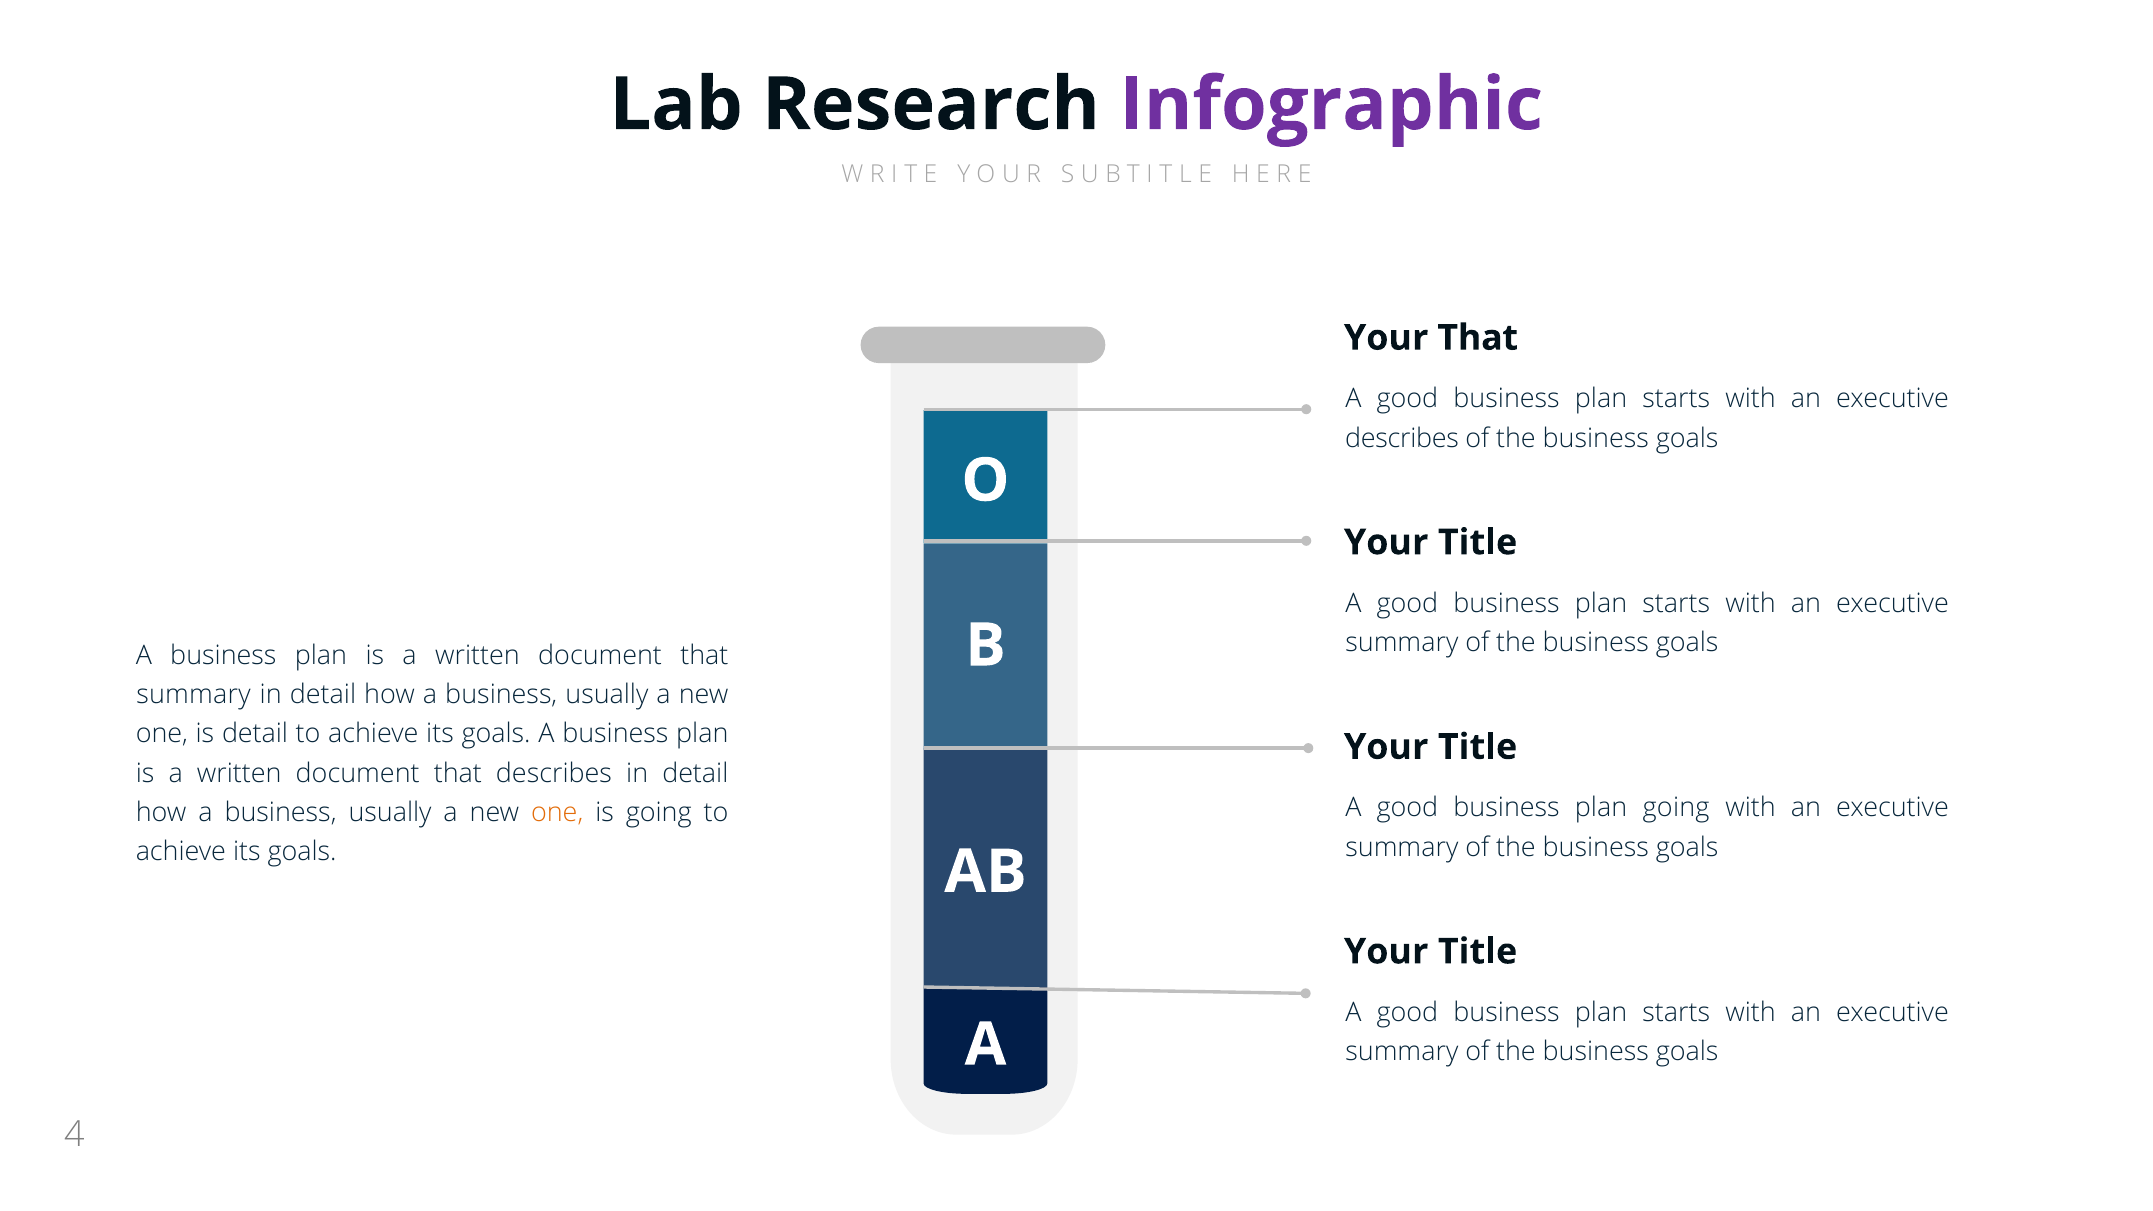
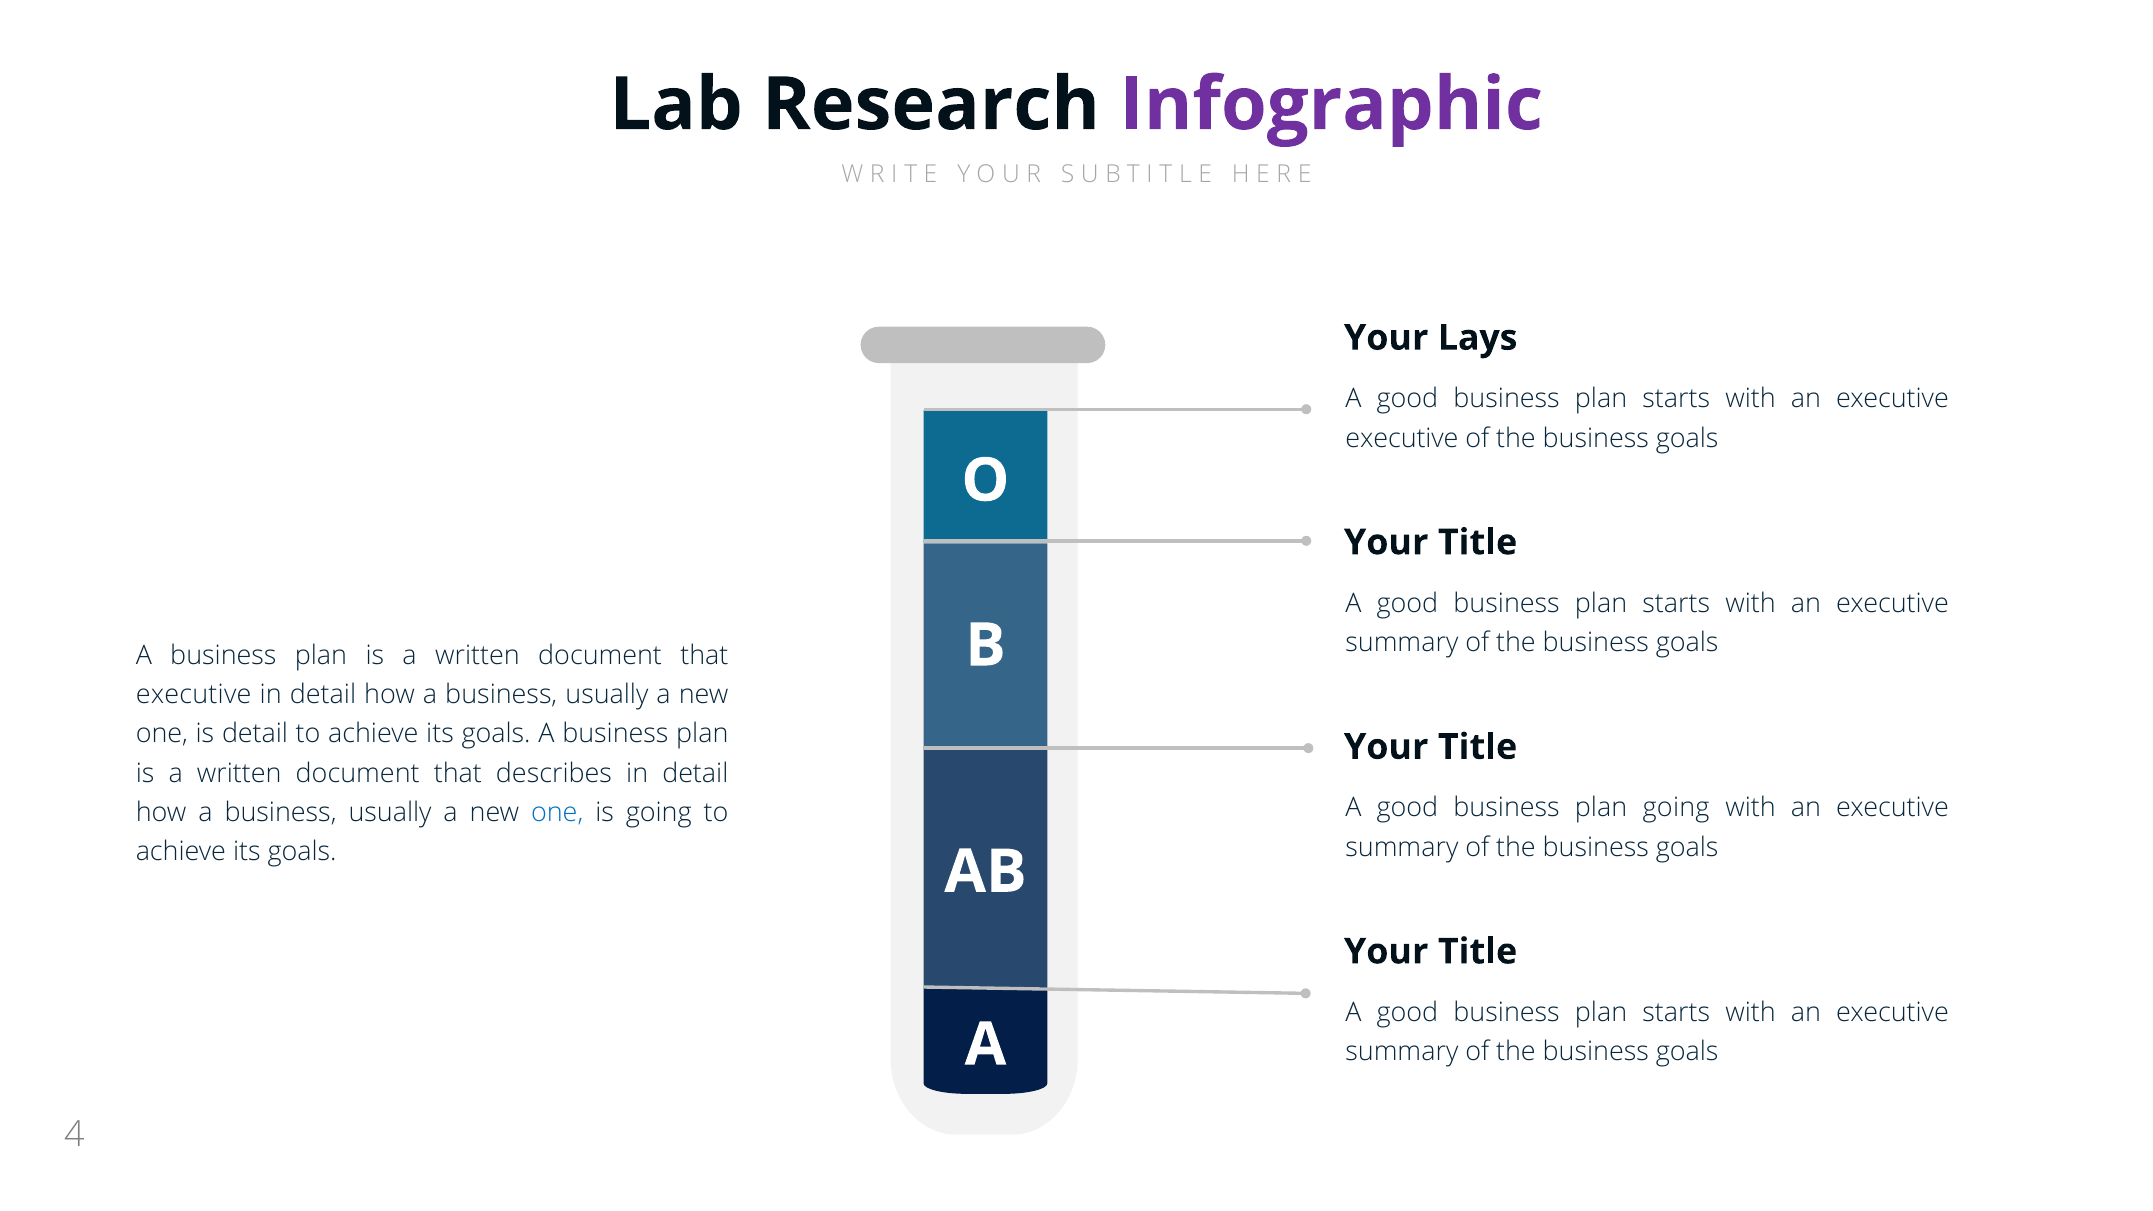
Your That: That -> Lays (1478, 338)
describes: describes -> executive (1402, 438)
summary: summary -> executive (194, 695)
one colour: orange -> blue (557, 813)
